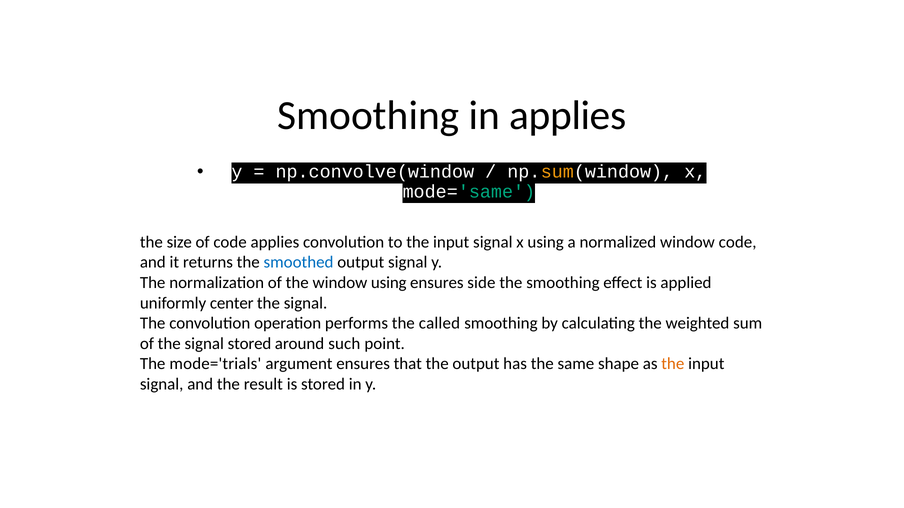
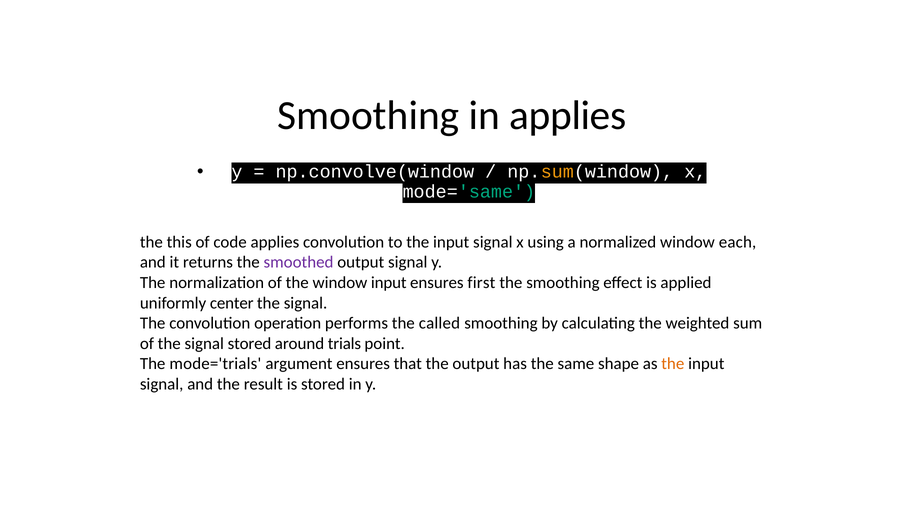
size: size -> this (179, 242)
window code: code -> each (738, 242)
smoothed colour: blue -> purple (299, 263)
window using: using -> input (389, 283)
side: side -> first (481, 283)
such: such -> trials (344, 344)
